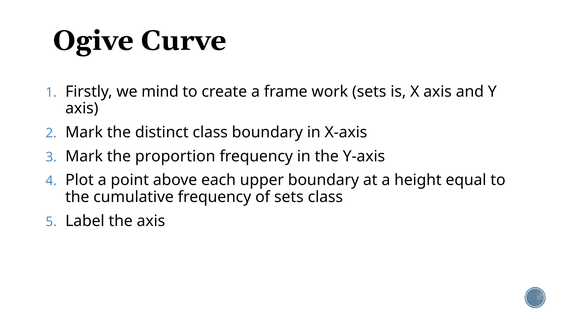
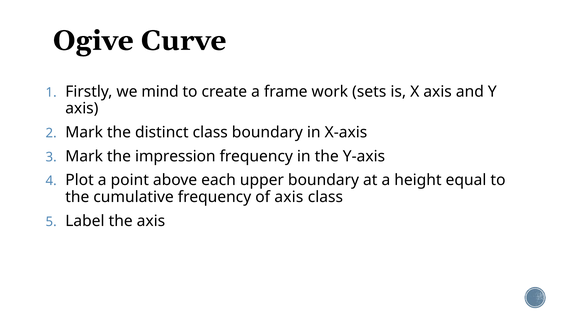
proportion: proportion -> impression (175, 156)
of sets: sets -> axis (289, 197)
